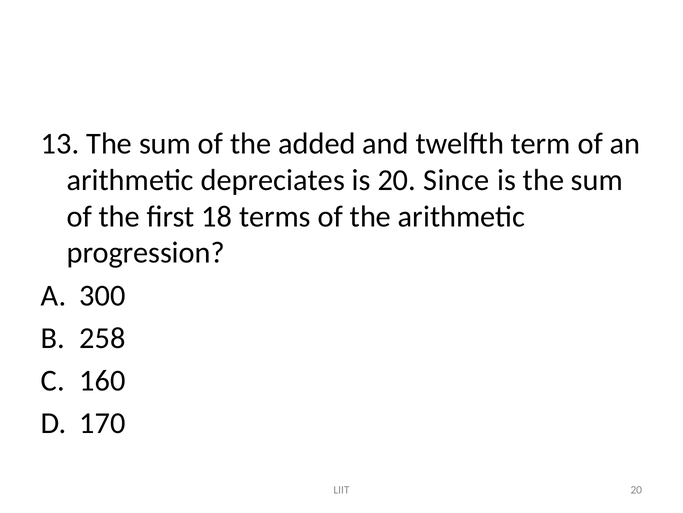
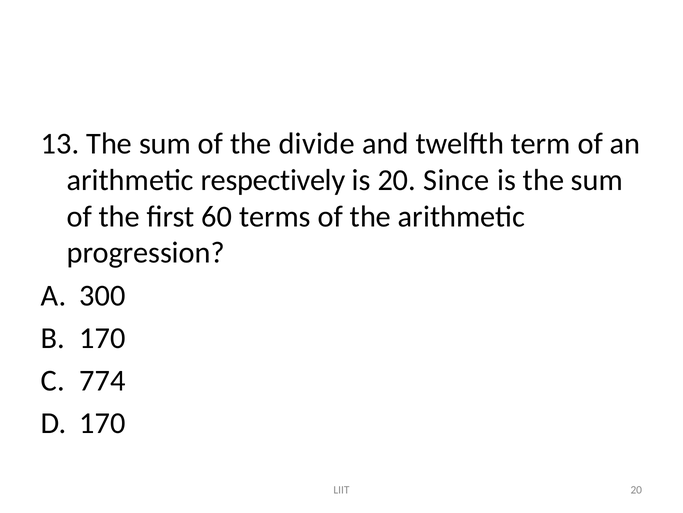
added: added -> divide (317, 143)
depreciates: depreciates -> respectively (273, 180)
18: 18 -> 60 (217, 216)
258: 258 -> 170 (102, 338)
160: 160 -> 774 (102, 380)
